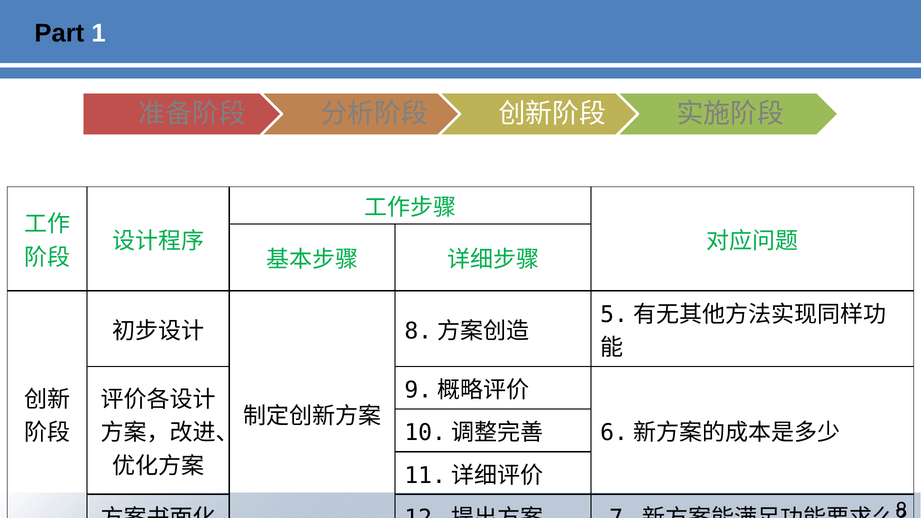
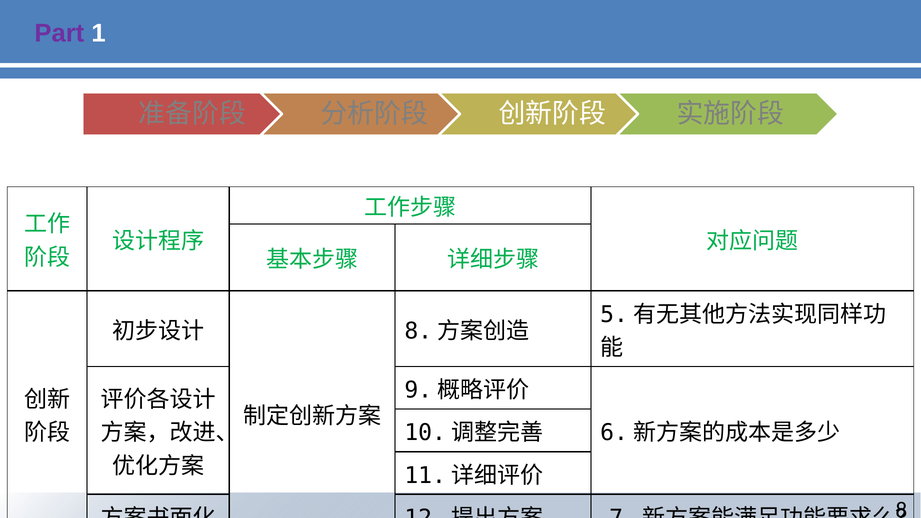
Part colour: black -> purple (59, 33)
